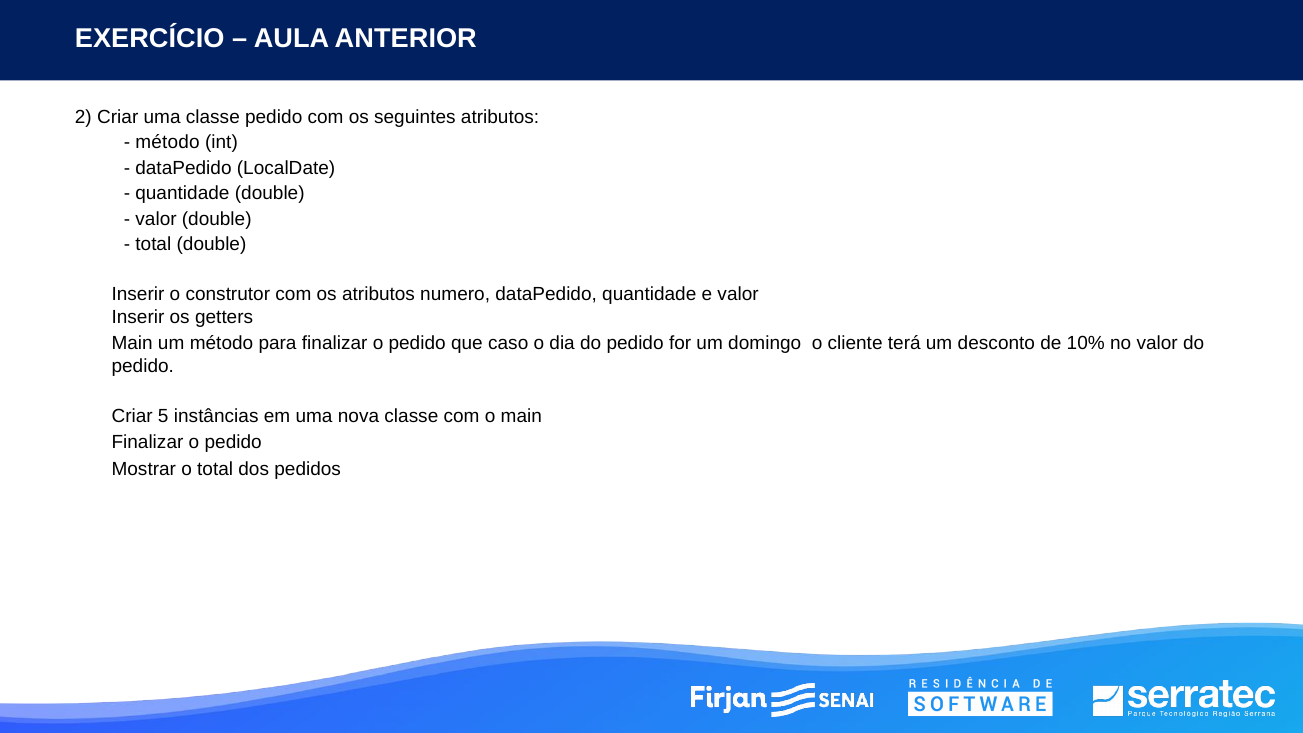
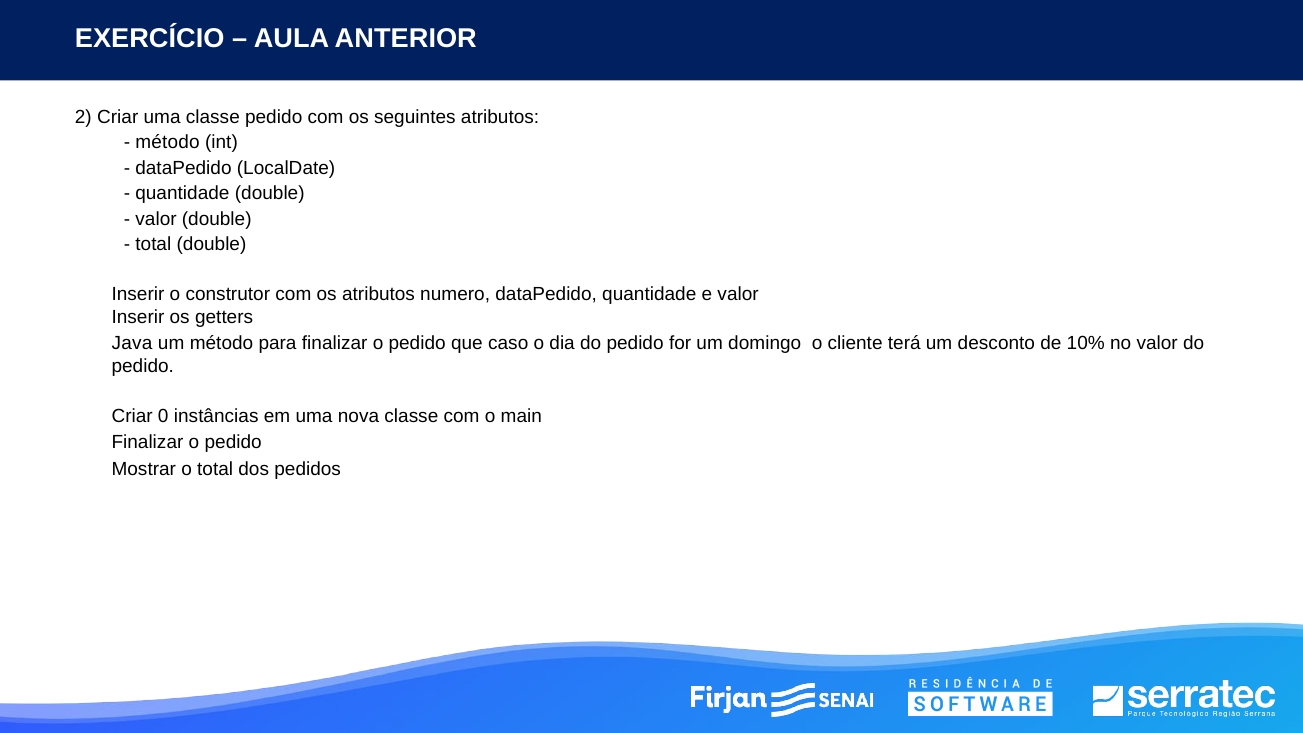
Main: Main -> Java (132, 344)
5: 5 -> 0 (163, 416)
